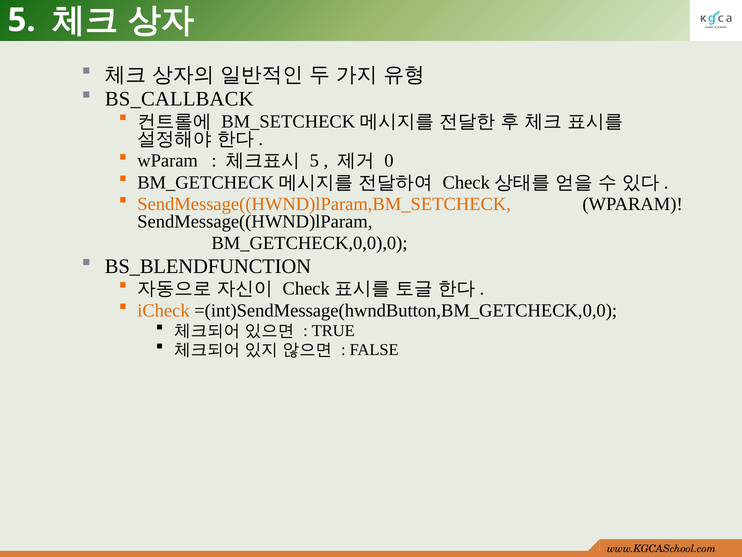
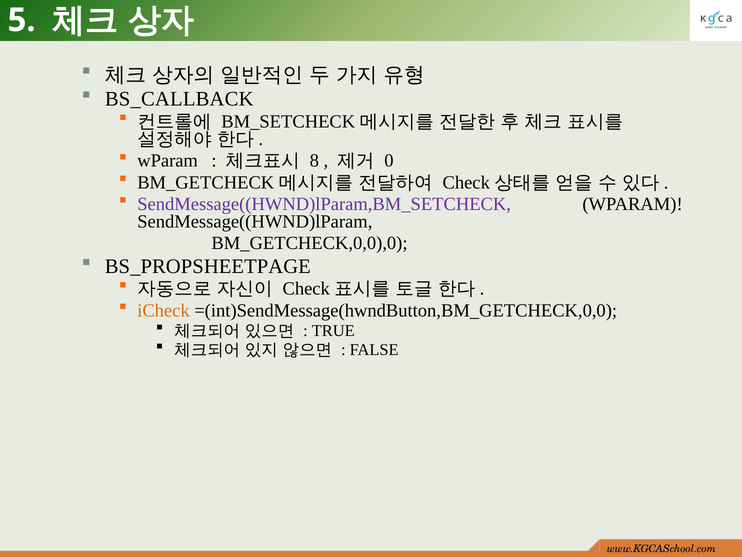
5: 5 -> 8 (314, 161)
SendMessage((HWND)lParam,BM_SETCHECK colour: orange -> purple (324, 204)
BS_BLENDFUNCTION: BS_BLENDFUNCTION -> BS_PROPSHEETPAGE (208, 266)
